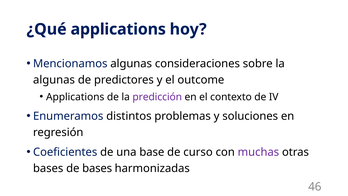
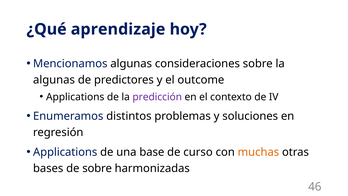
¿Qué applications: applications -> aprendizaje (118, 29)
Coeficientes: Coeficientes -> Applications (65, 152)
muchas colour: purple -> orange (258, 152)
de bases: bases -> sobre (97, 168)
